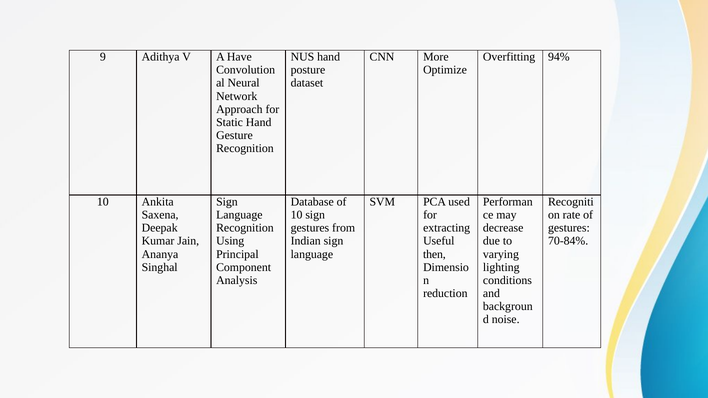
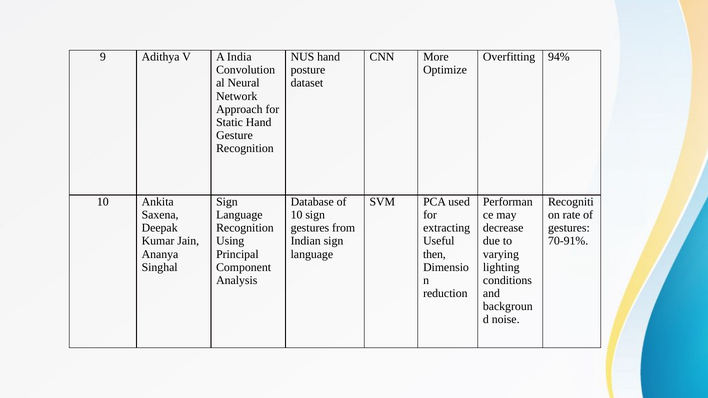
Have: Have -> India (239, 57)
70-84%: 70-84% -> 70-91% (568, 241)
